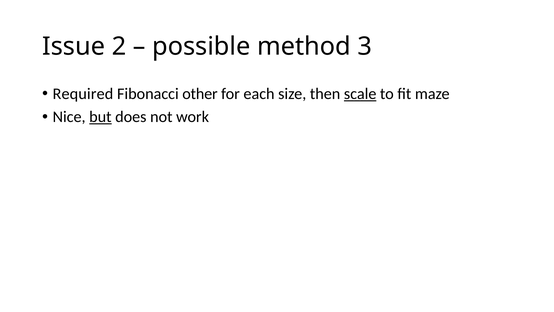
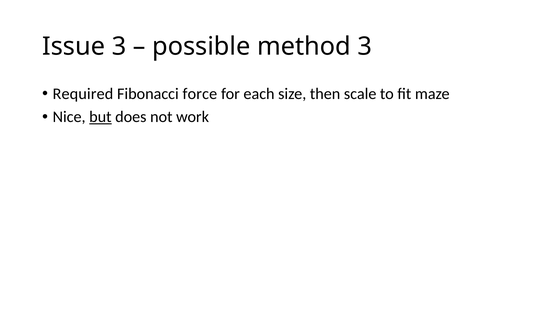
Issue 2: 2 -> 3 (119, 47)
other: other -> force (200, 94)
scale underline: present -> none (360, 94)
